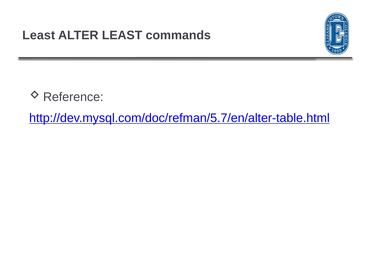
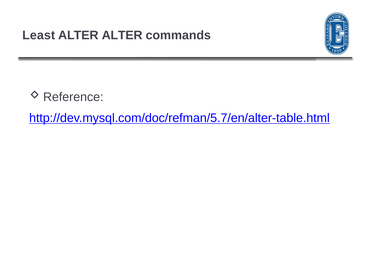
ALTER LEAST: LEAST -> ALTER (122, 35)
